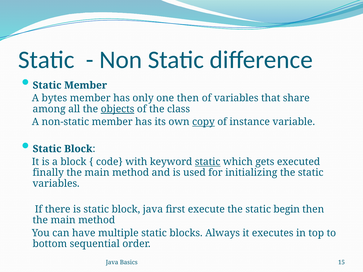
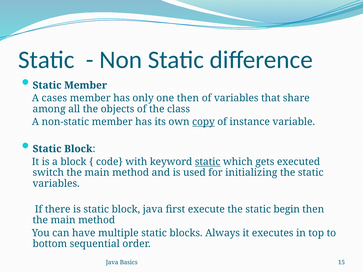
bytes: bytes -> cases (54, 98)
objects underline: present -> none (118, 109)
finally: finally -> switch (48, 173)
